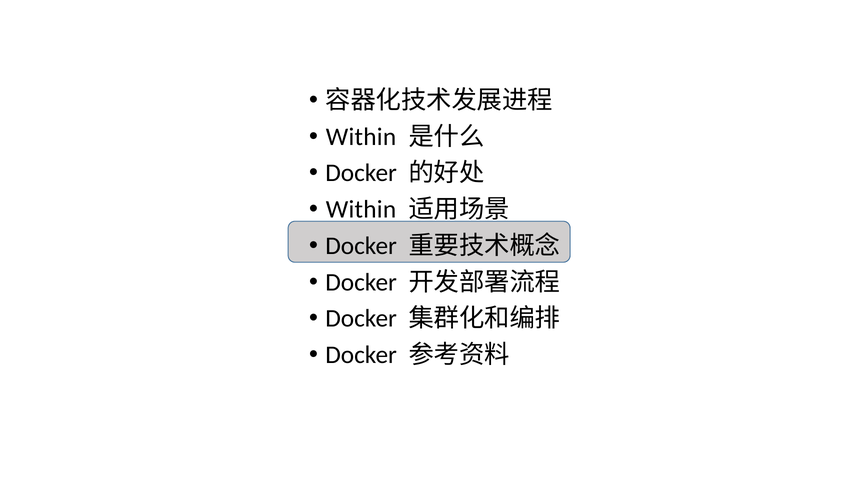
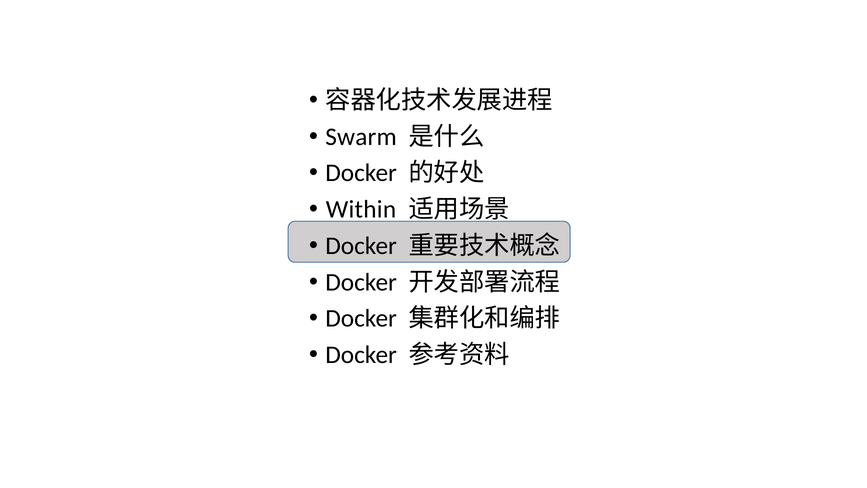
Within: Within -> Swarm (361, 137)
